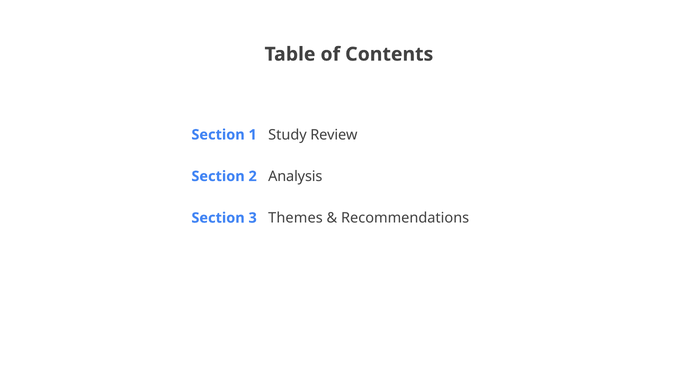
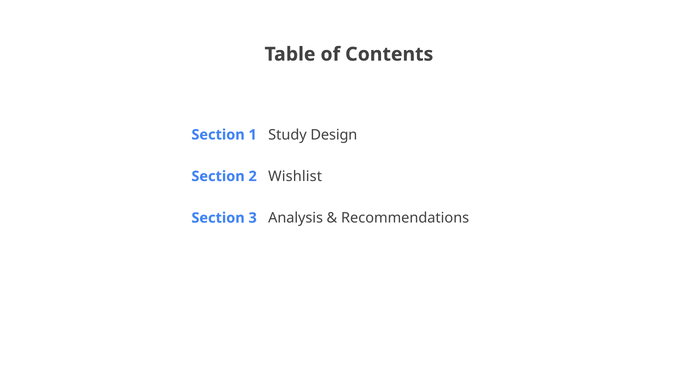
Review: Review -> Design (334, 135)
Analysis: Analysis -> Wishlist (295, 177)
Themes: Themes -> Analysis (296, 218)
